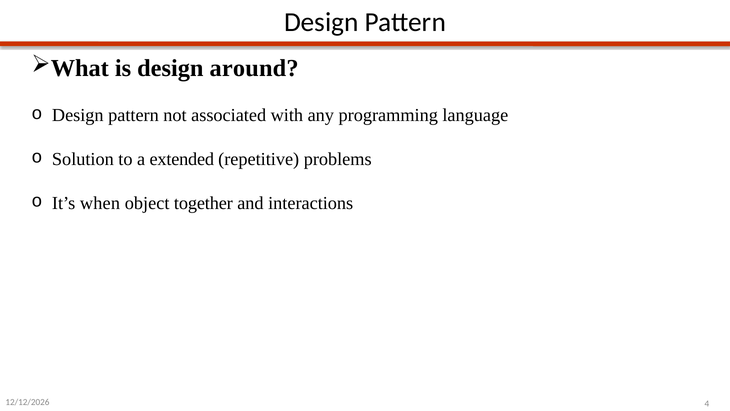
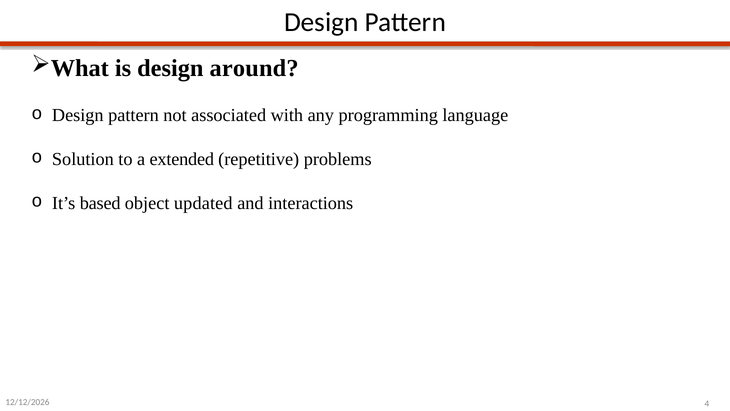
when: when -> based (100, 203)
together: together -> updated (203, 203)
